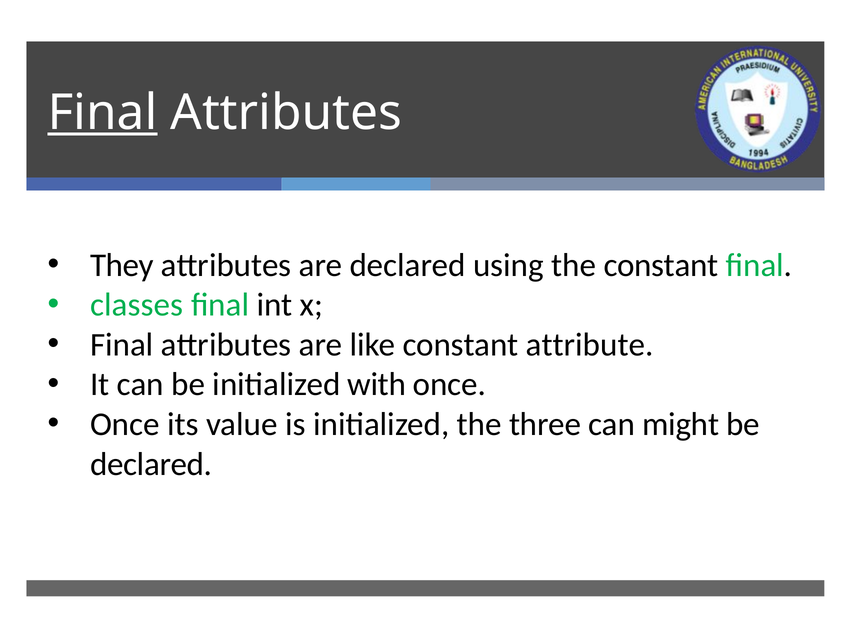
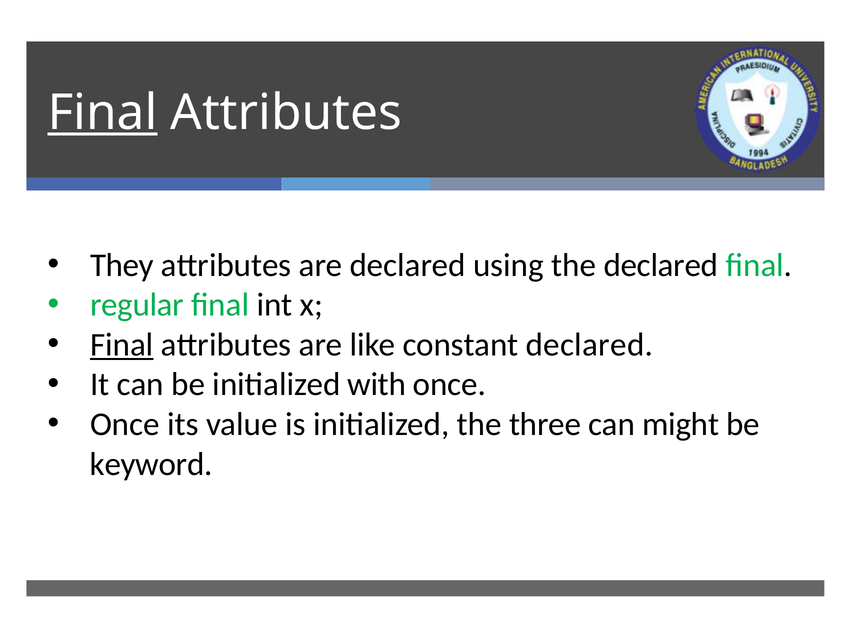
the constant: constant -> declared (661, 265)
classes: classes -> regular (137, 305)
Final underline: none -> present (122, 344)
constant attribute: attribute -> declared (589, 344)
declared: declared -> keyword (151, 464)
